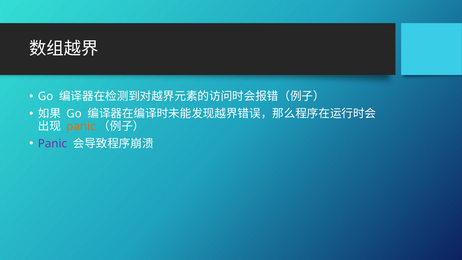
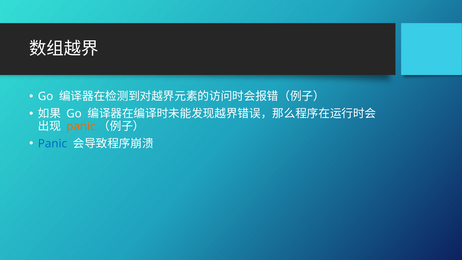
Panic colour: purple -> blue (52, 143)
